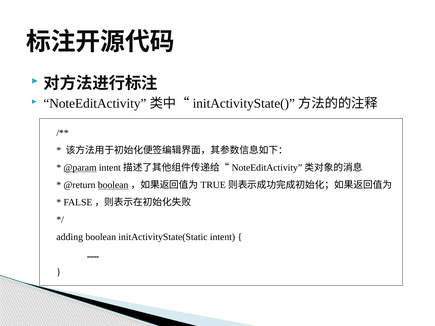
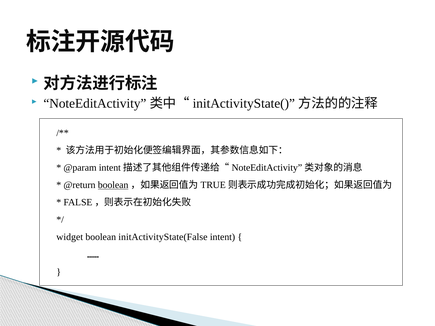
@param underline: present -> none (80, 168)
adding: adding -> widget (70, 237)
initActivityState(Static: initActivityState(Static -> initActivityState(False (163, 237)
